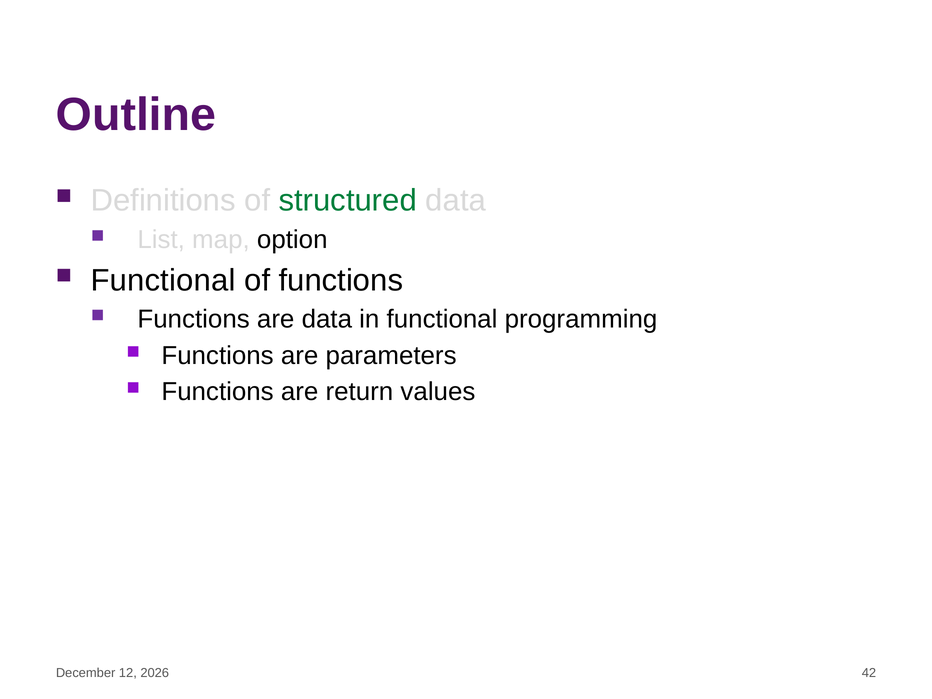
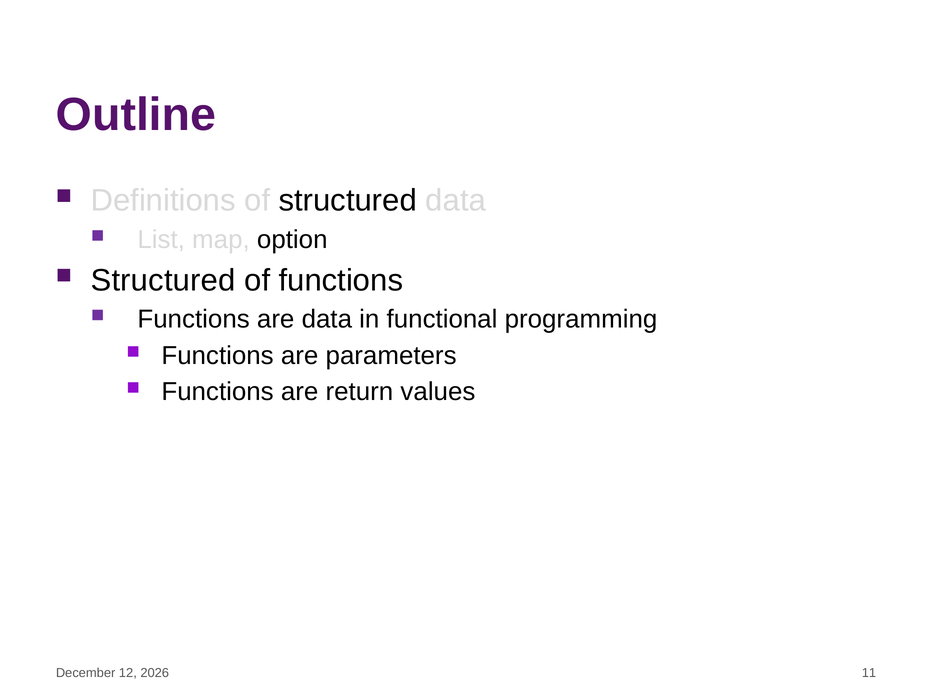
structured colour: green -> black (348, 201)
Functional: Functional -> Structured (163, 280)
42: 42 -> 11 (869, 673)
